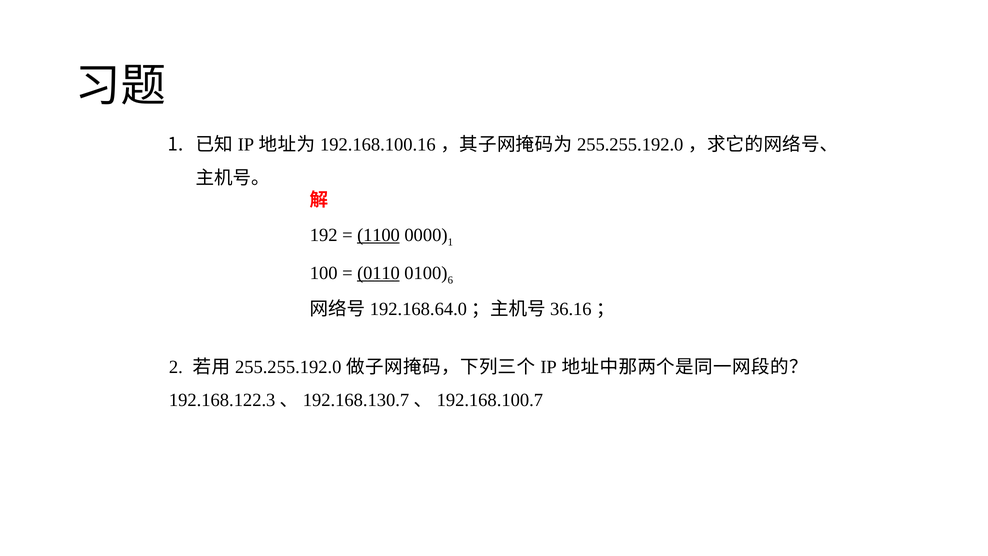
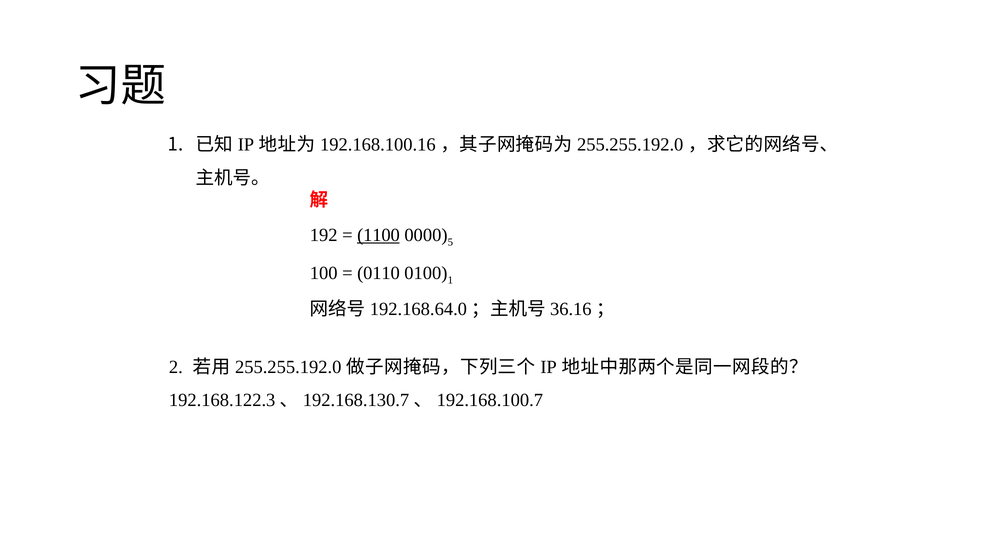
1: 1 -> 5 (450, 242)
0110 underline: present -> none (379, 273)
6: 6 -> 1 (450, 280)
